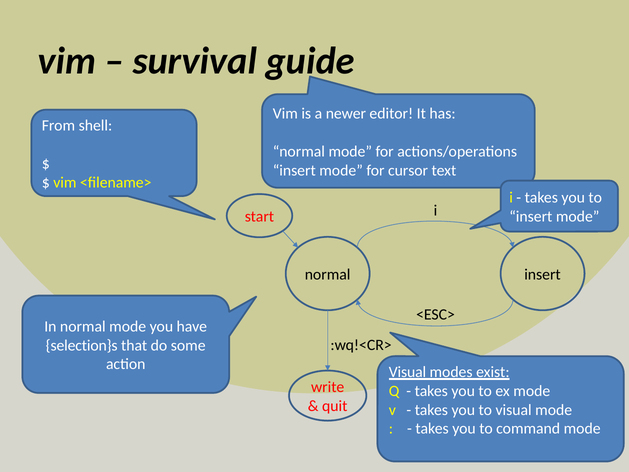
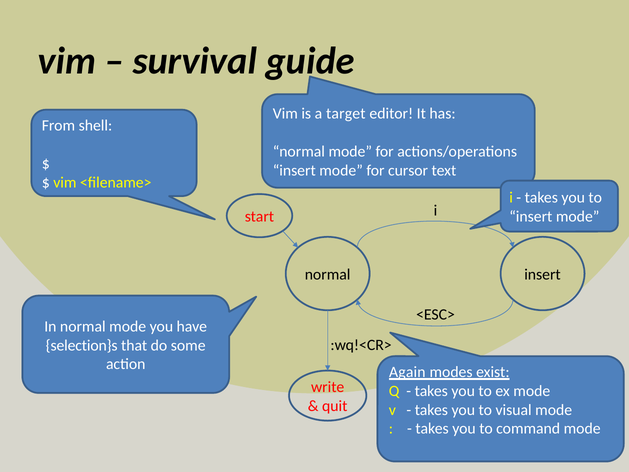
newer: newer -> target (346, 114)
Visual: Visual -> Again (407, 372)
